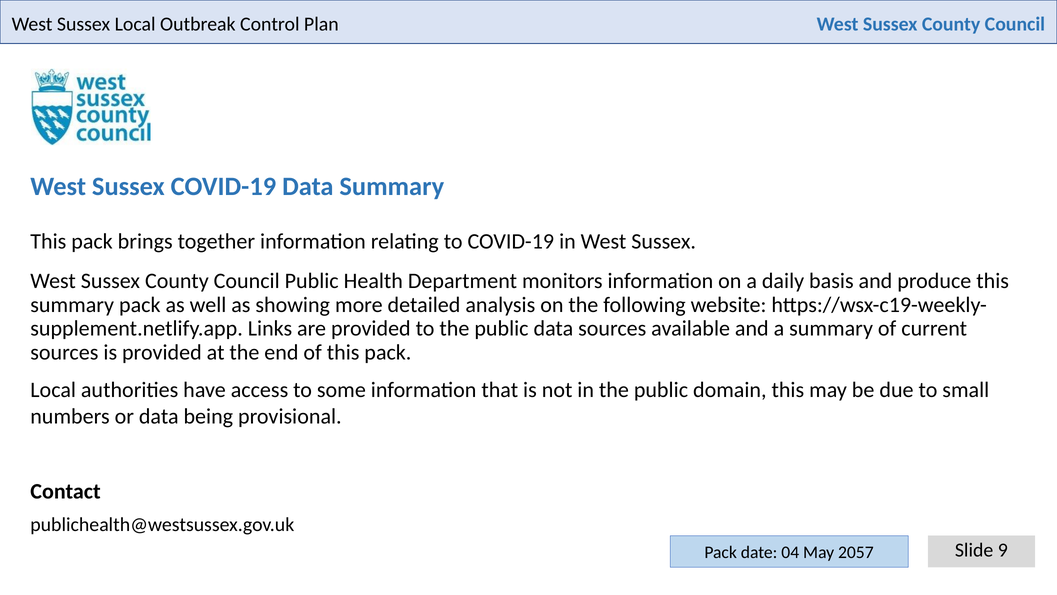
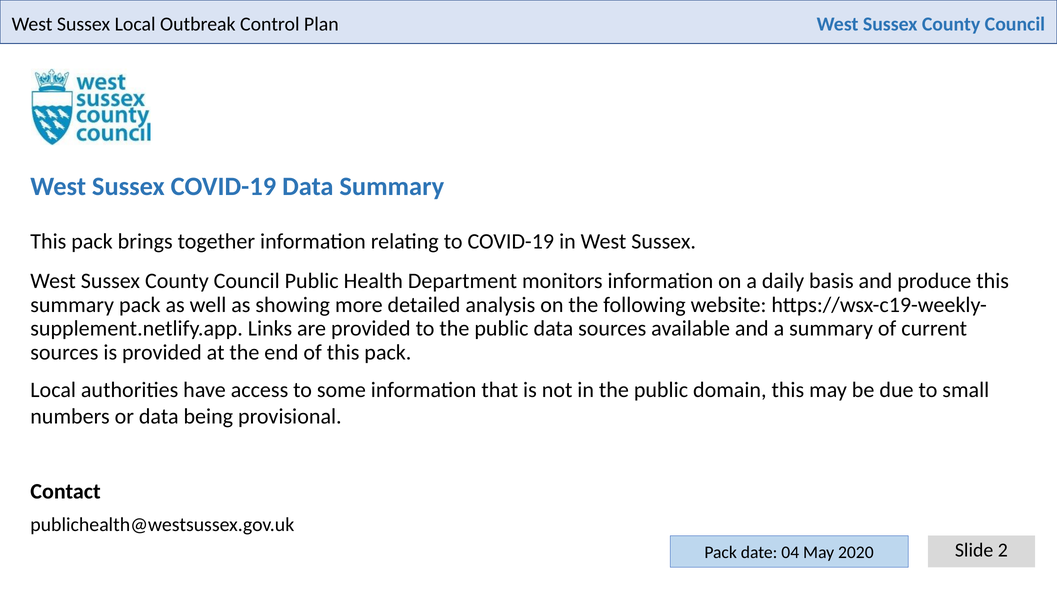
9: 9 -> 2 (1003, 550)
2057: 2057 -> 2020 (856, 552)
